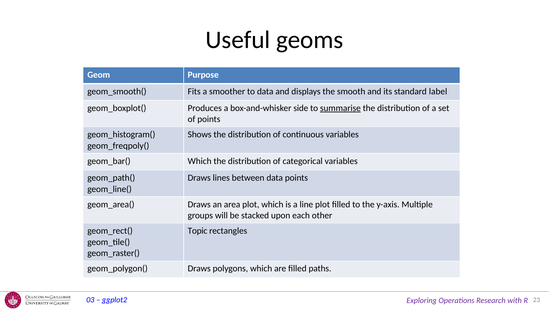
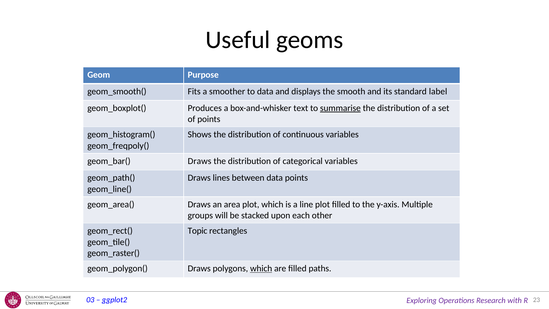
side: side -> text (301, 108)
Which: Which -> Draws (200, 161)
which underline: none -> present (261, 268)
